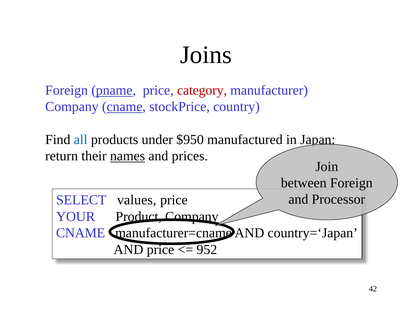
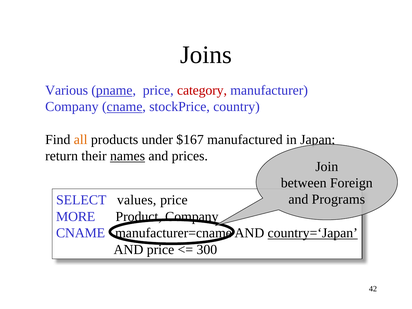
Foreign: Foreign -> Various (67, 90)
all colour: blue -> orange (81, 140)
$950: $950 -> $167 (190, 140)
Processor: Processor -> Programs (338, 199)
YOUR: YOUR -> MORE (76, 217)
country=‘Japan underline: none -> present (313, 233)
952: 952 -> 300 (207, 249)
